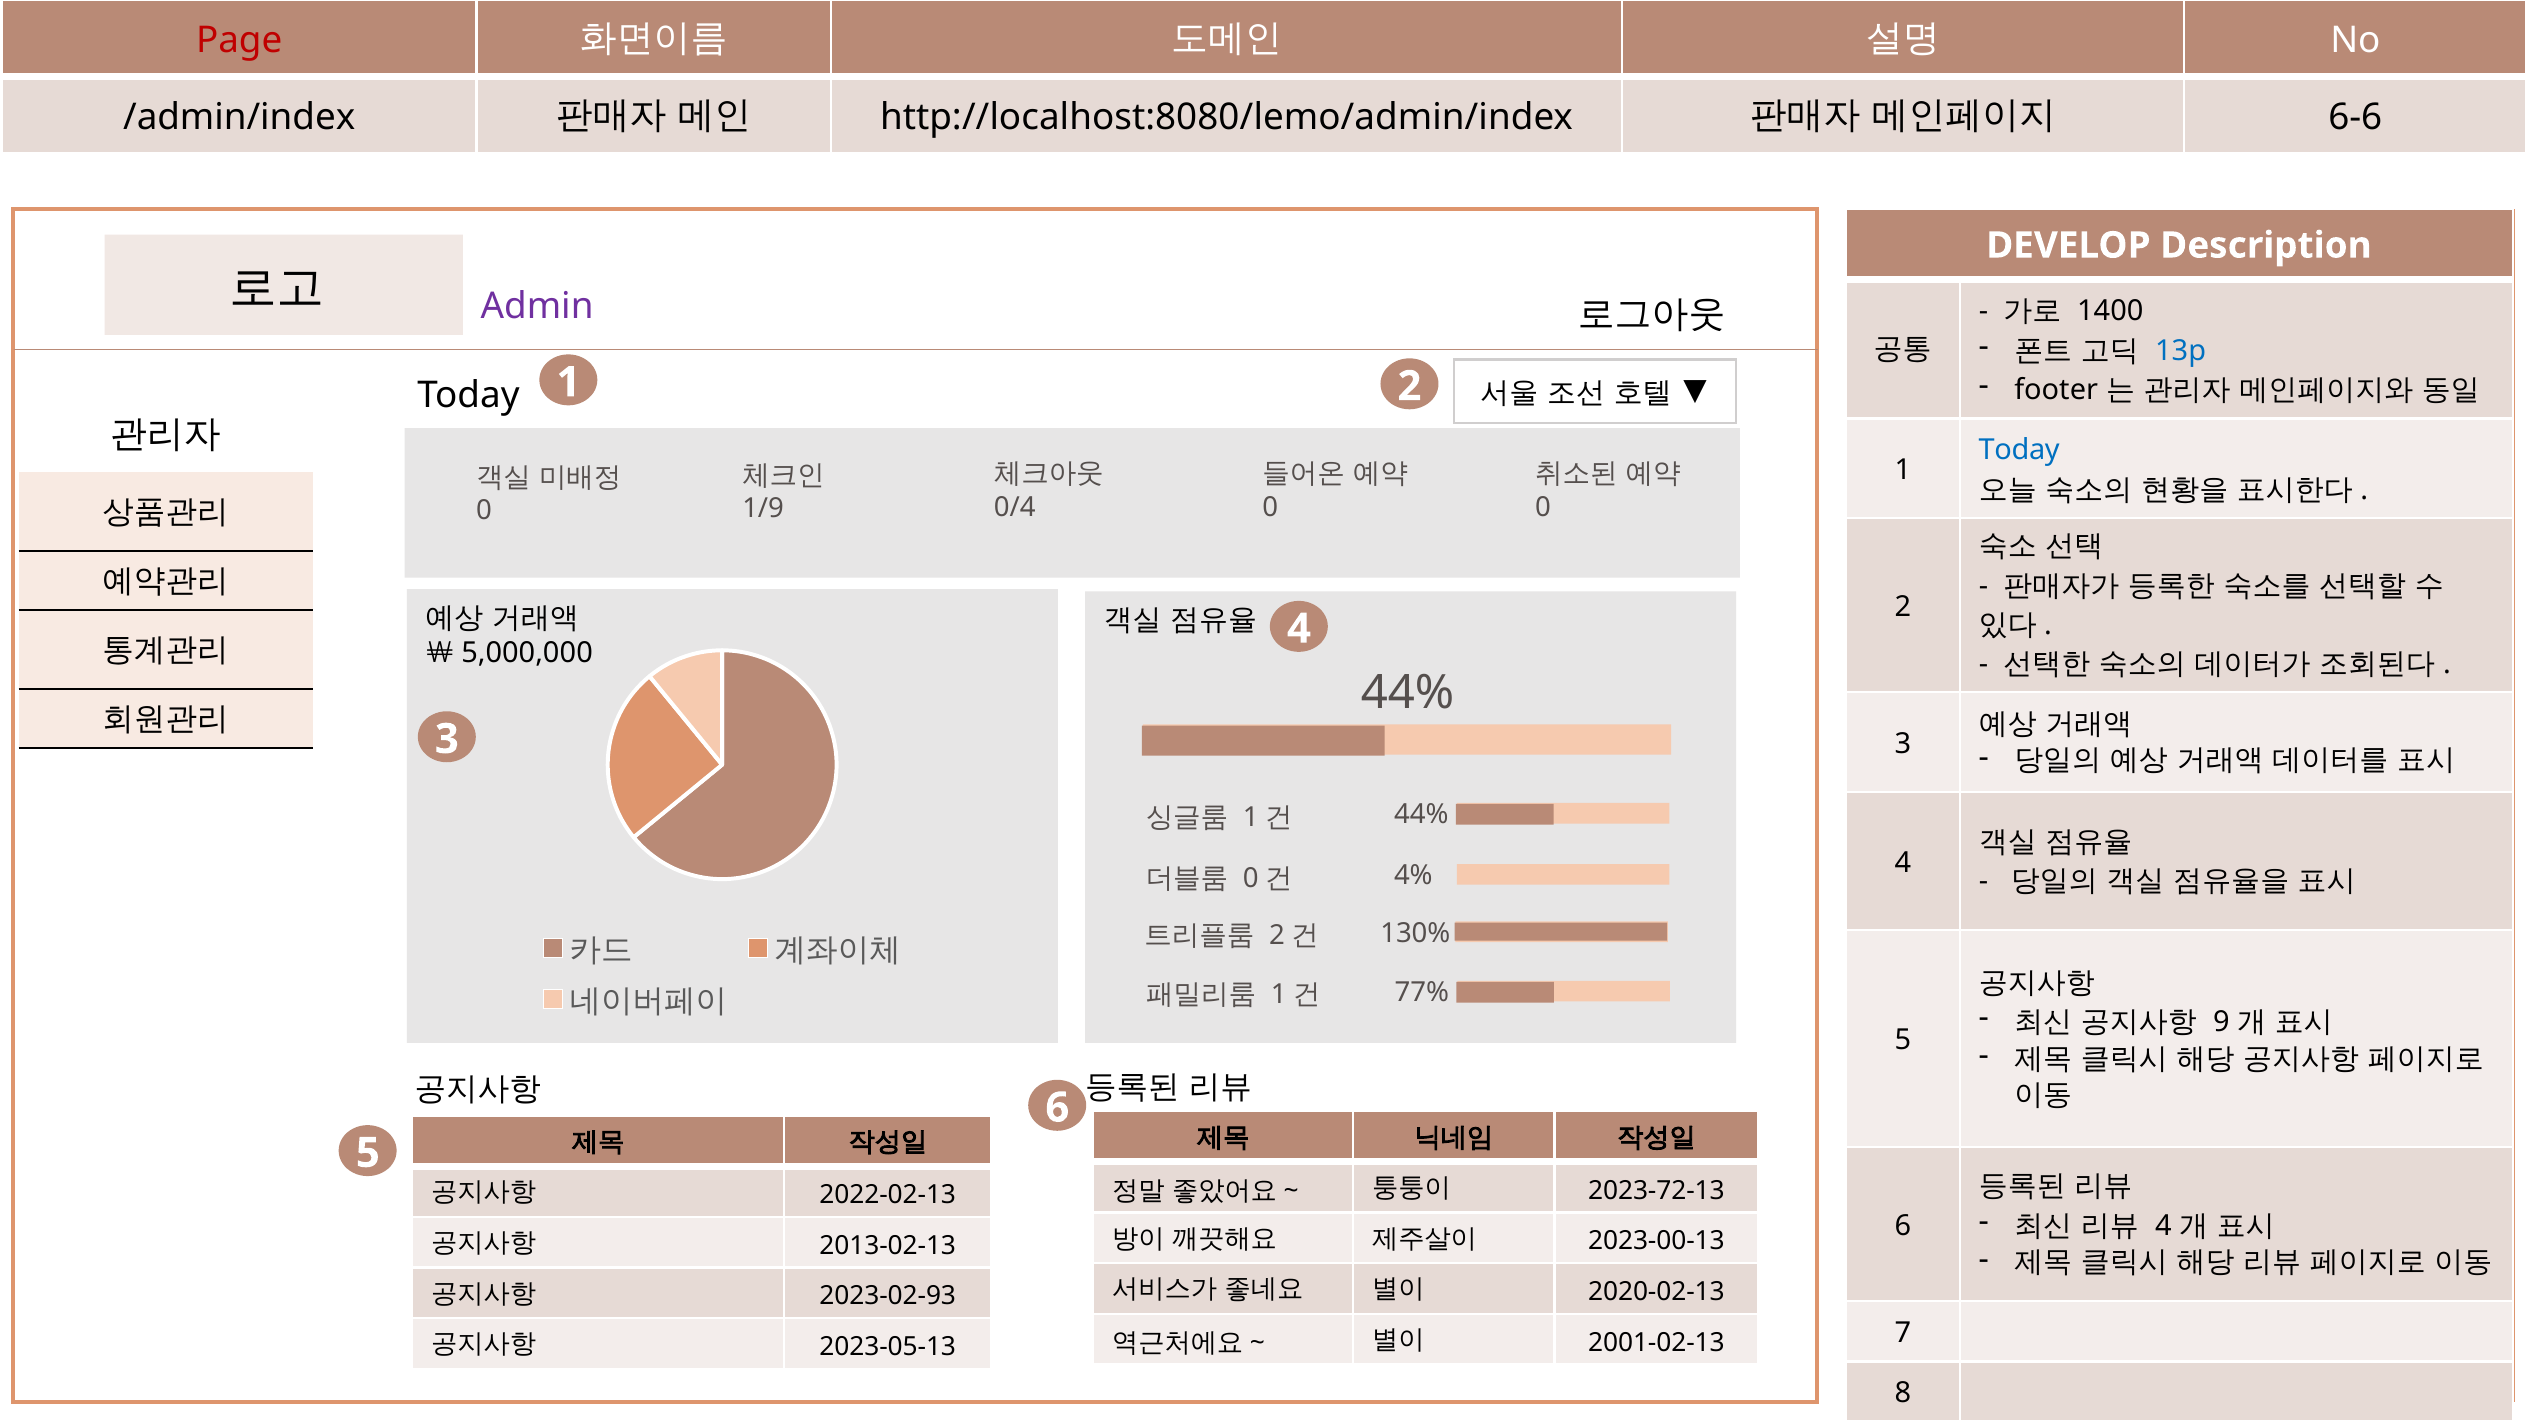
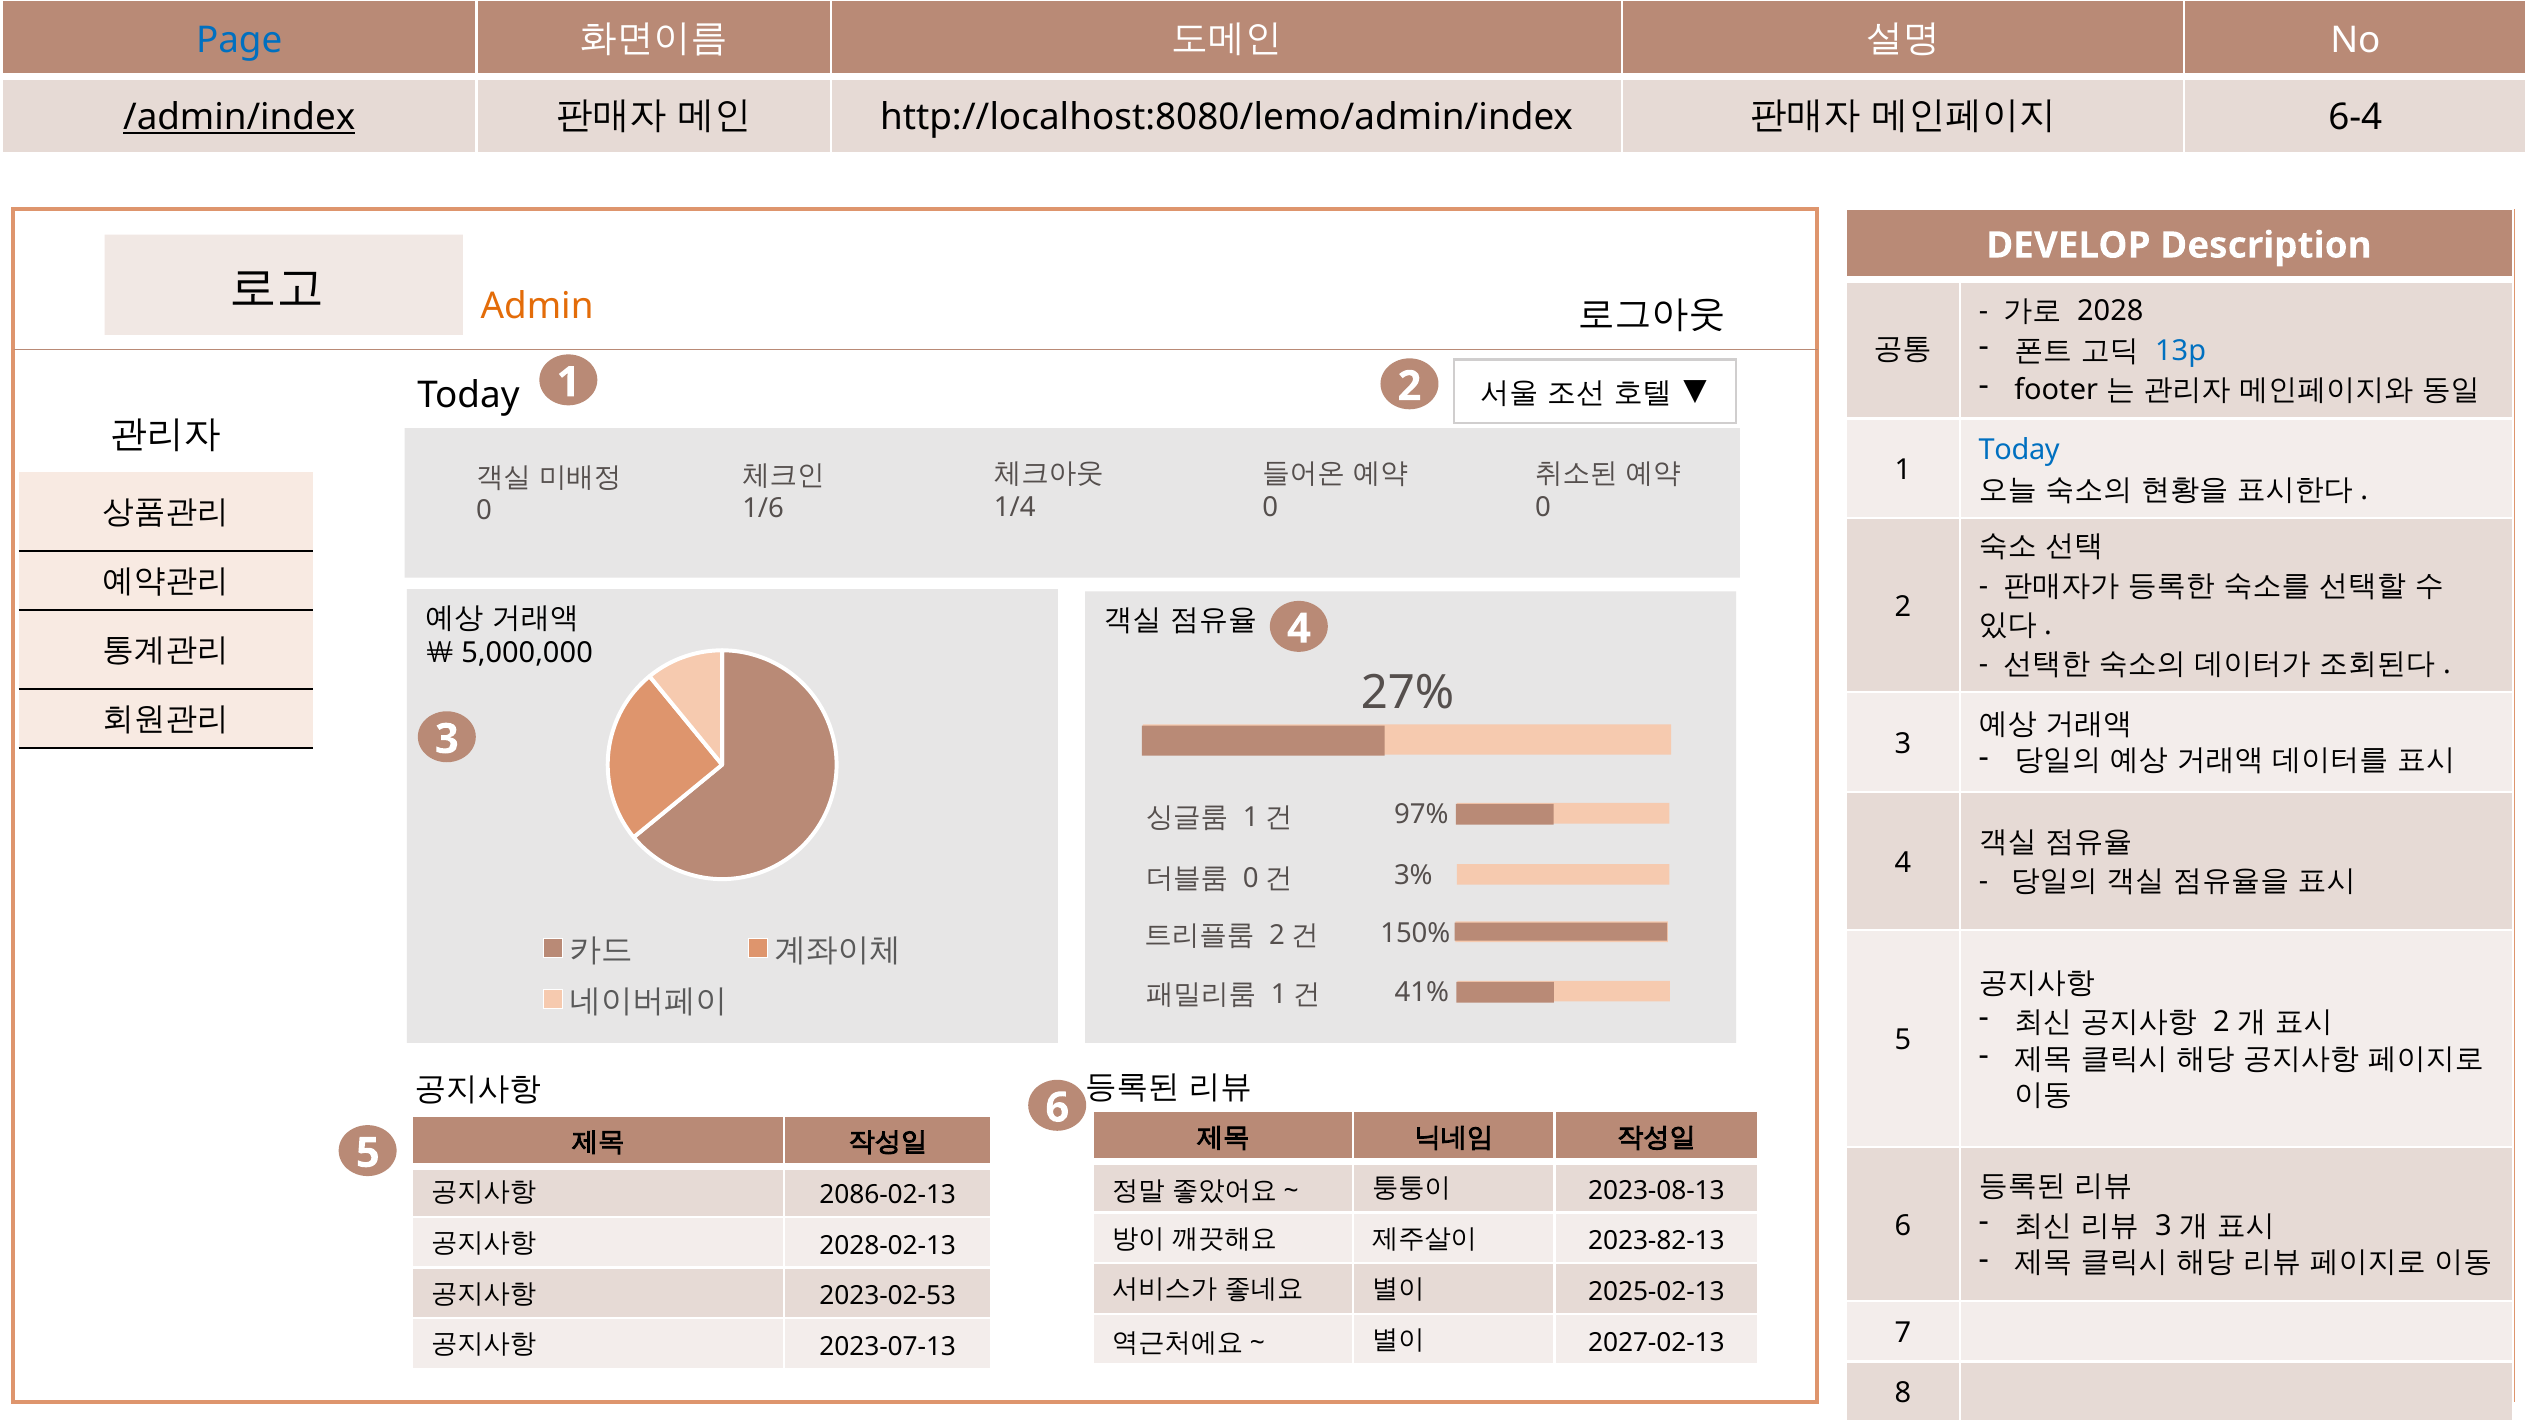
Page colour: red -> blue (239, 41)
/admin/index underline: none -> present (239, 117)
6-6: 6-6 -> 6-4 (2355, 117)
Admin colour: purple -> orange (537, 307)
1400: 1400 -> 2028 (2110, 311)
0/4: 0/4 -> 1/4 (1015, 507)
1/9: 1/9 -> 1/6 (763, 509)
44%: 44% -> 27% (1408, 693)
44%: 44% -> 97% (1421, 815)
4%: 4% -> 3% (1413, 876)
130%: 130% -> 150% (1415, 933)
77%: 77% -> 41% (1422, 993)
9: 9 -> 2 (2221, 1022)
2023-72-13: 2023-72-13 -> 2023-08-13 (1656, 1191)
2022-02-13: 2022-02-13 -> 2086-02-13 (888, 1195)
4: 4 -> 3 (2163, 1226)
2023-00-13: 2023-00-13 -> 2023-82-13 (1656, 1241)
2013-02-13: 2013-02-13 -> 2028-02-13 (888, 1246)
2020-02-13: 2020-02-13 -> 2025-02-13 (1656, 1292)
2023-02-93: 2023-02-93 -> 2023-02-53 (888, 1296)
2001-02-13: 2001-02-13 -> 2027-02-13 (1656, 1343)
2023-05-13: 2023-05-13 -> 2023-07-13 (888, 1347)
